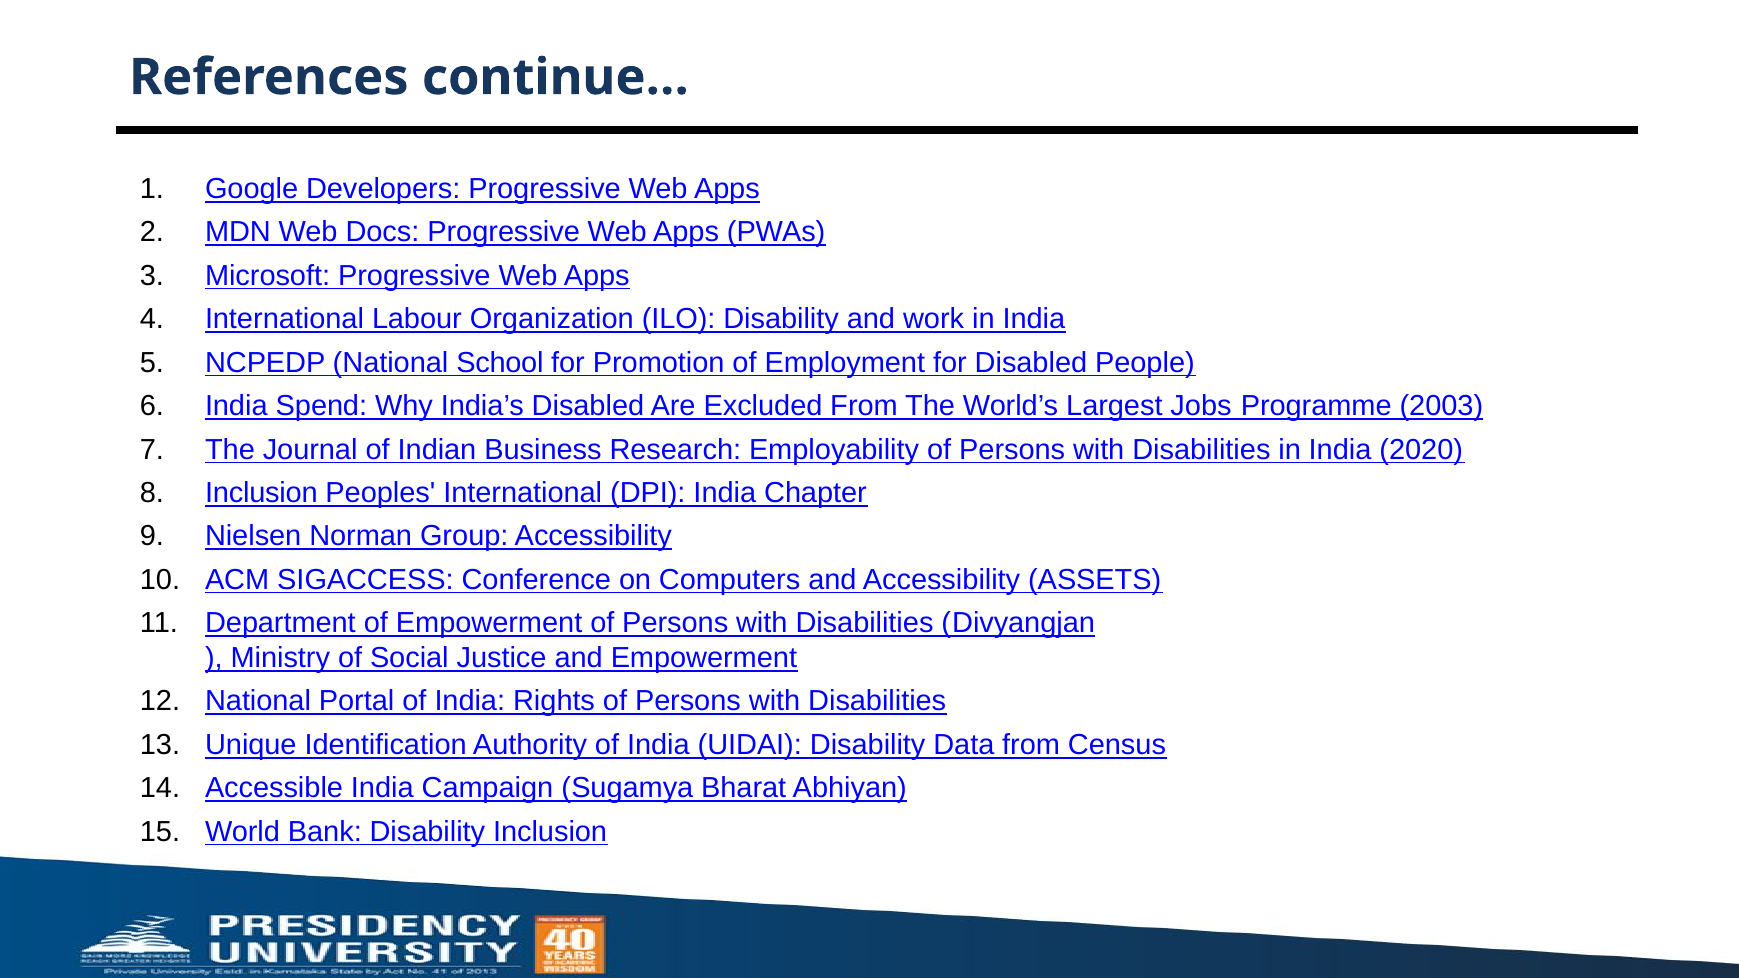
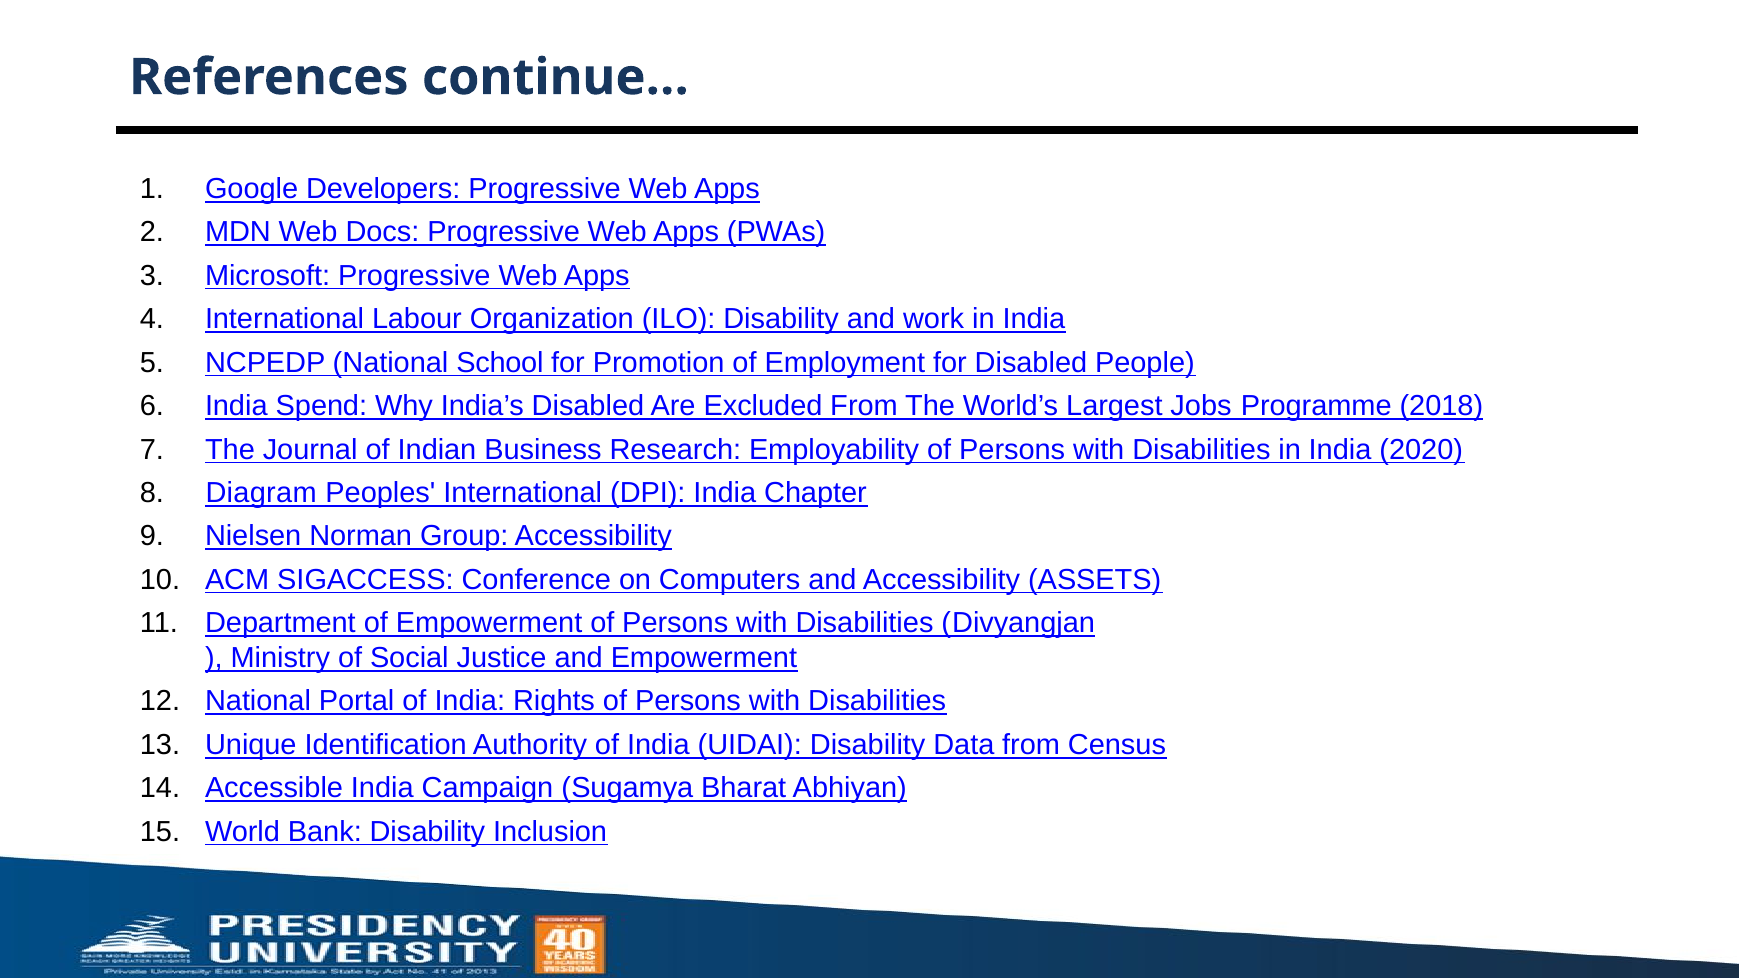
2003: 2003 -> 2018 (1441, 406)
Inclusion: Inclusion -> Diagram (261, 493)
